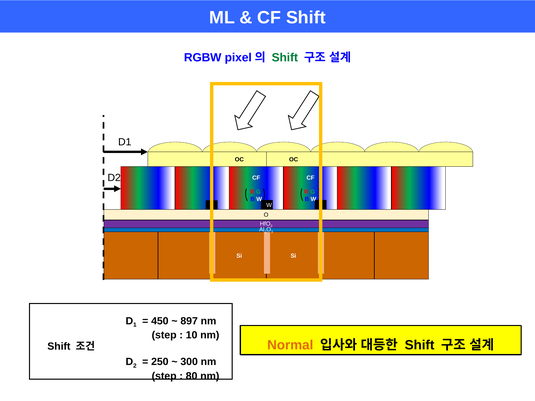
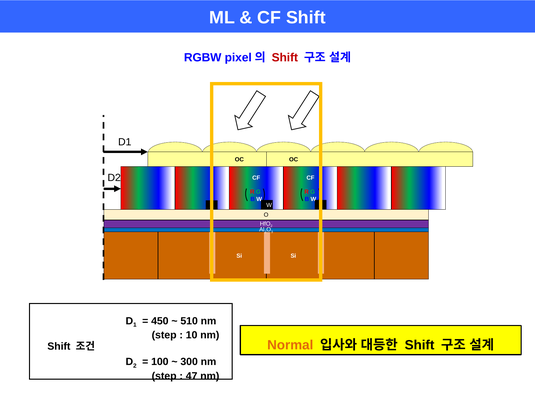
Shift colour: green -> red (285, 58)
897: 897 -> 510 (189, 321)
250: 250 -> 100 (160, 362)
80: 80 -> 47 (192, 376)
